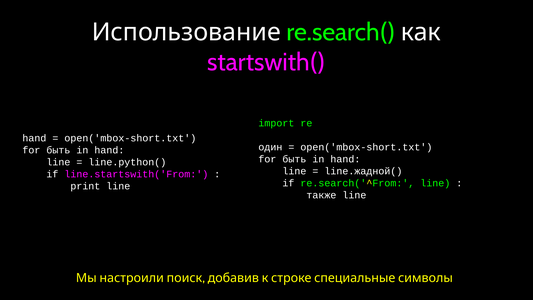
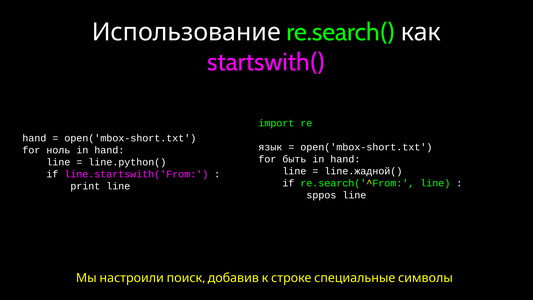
один: один -> язык (270, 147)
быть: быть -> ноль (58, 150)
также: также -> sppos (321, 195)
